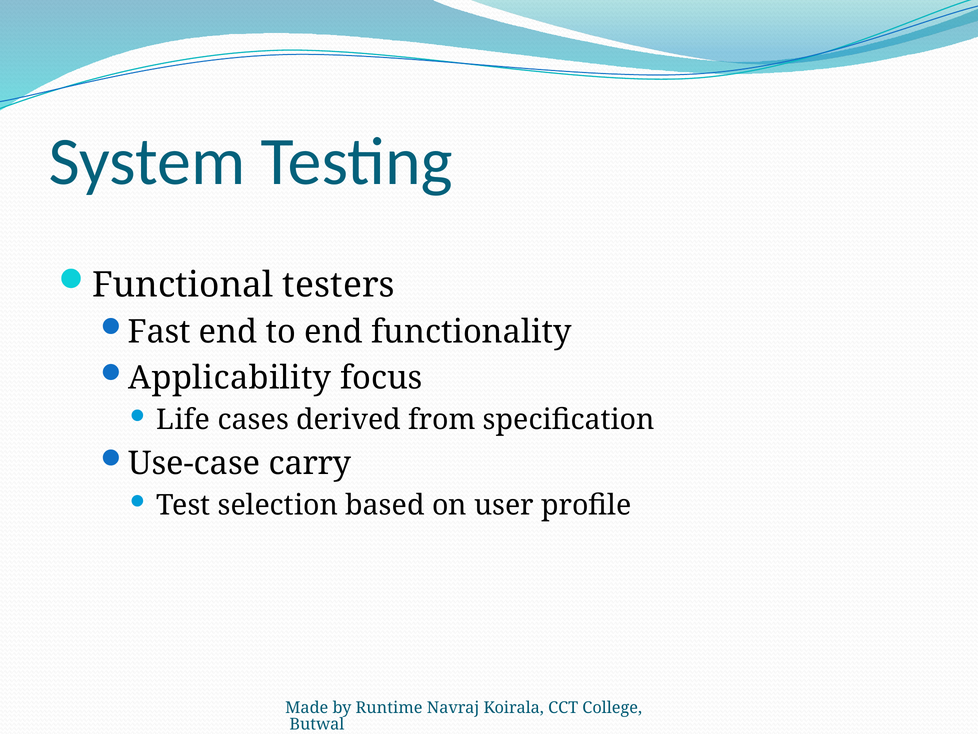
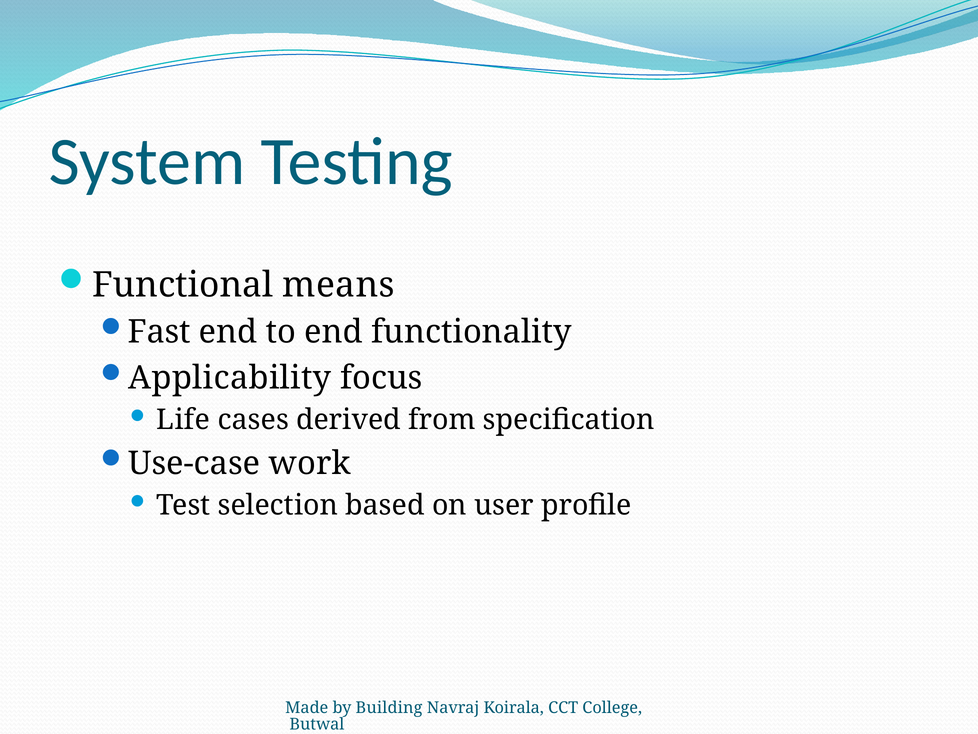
testers: testers -> means (339, 285)
carry: carry -> work (310, 463)
Runtime: Runtime -> Building (389, 708)
